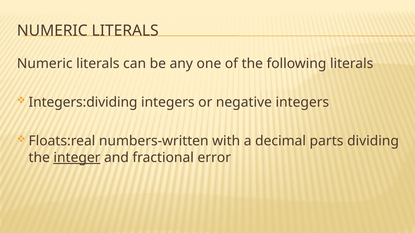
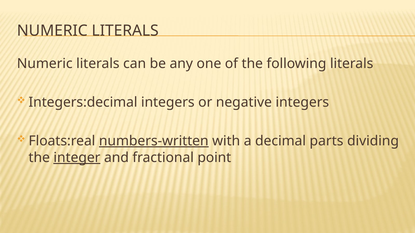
Integers:dividing: Integers:dividing -> Integers:decimal (83, 102)
numbers-written underline: none -> present (154, 141)
error: error -> point (214, 158)
